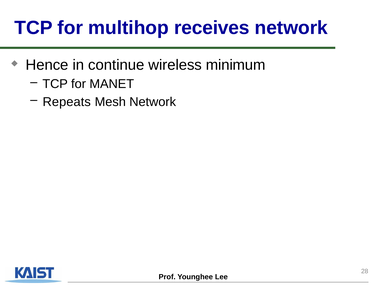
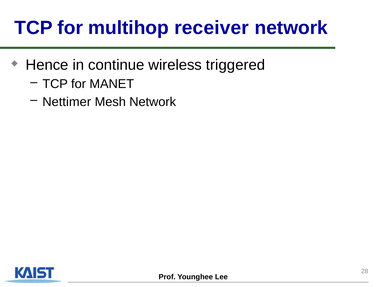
receives: receives -> receiver (212, 28)
minimum: minimum -> triggered (236, 65)
Repeats: Repeats -> Nettimer (67, 102)
